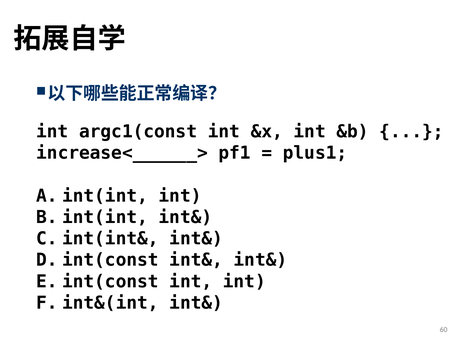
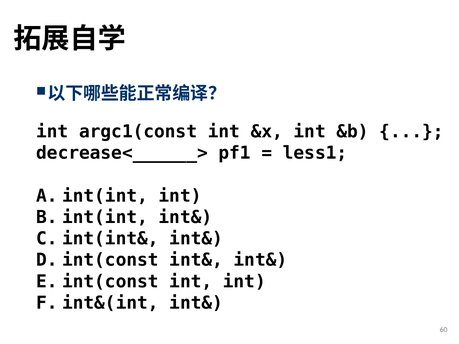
increase<______>: increase<______> -> decrease<______> (122, 153)
plus1: plus1 -> less1 (315, 153)
